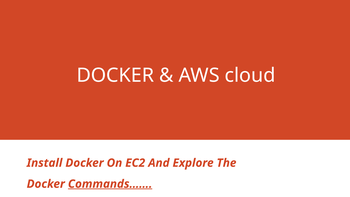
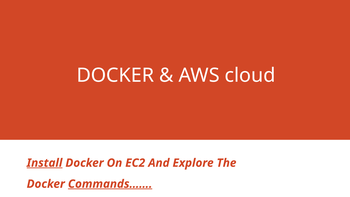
Install underline: none -> present (45, 163)
